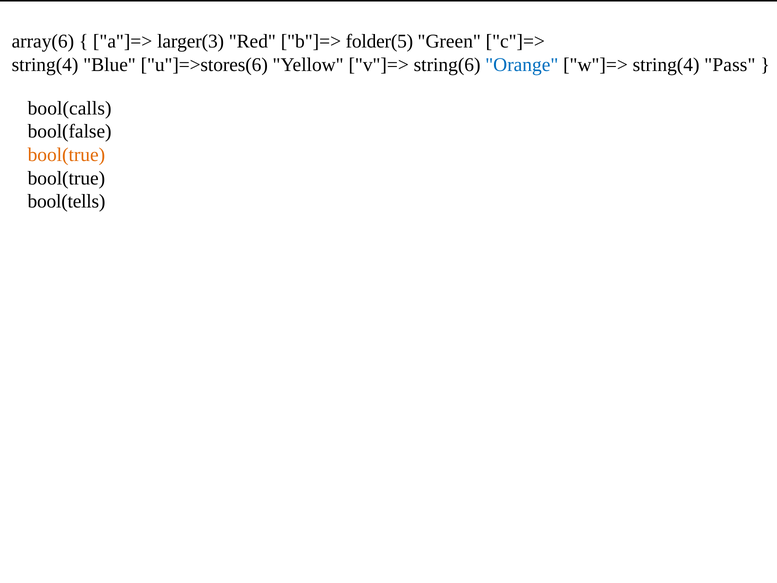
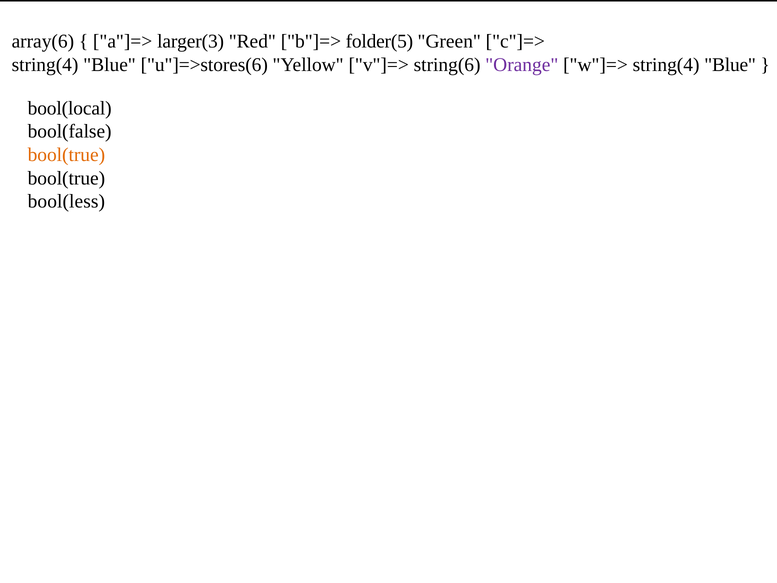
Orange colour: blue -> purple (522, 65)
w"]=> string(4 Pass: Pass -> Blue (730, 65)
bool(calls: bool(calls -> bool(local (70, 108)
bool(tells: bool(tells -> bool(less (66, 201)
